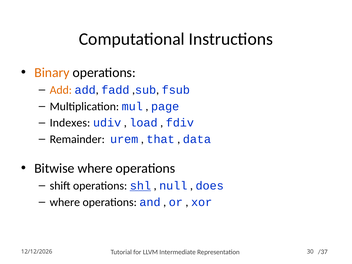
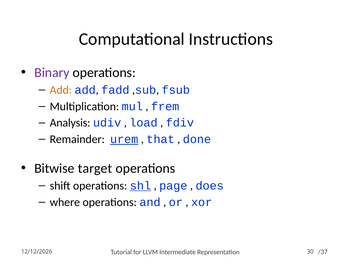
Binary colour: orange -> purple (52, 73)
page: page -> frem (165, 106)
Indexes: Indexes -> Analysis (70, 123)
urem underline: none -> present (124, 139)
data: data -> done (197, 139)
Bitwise where: where -> target (95, 168)
null: null -> page (173, 186)
